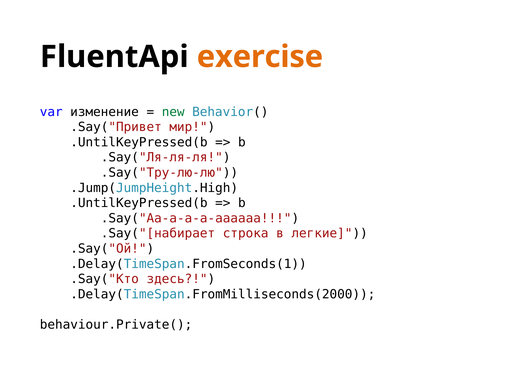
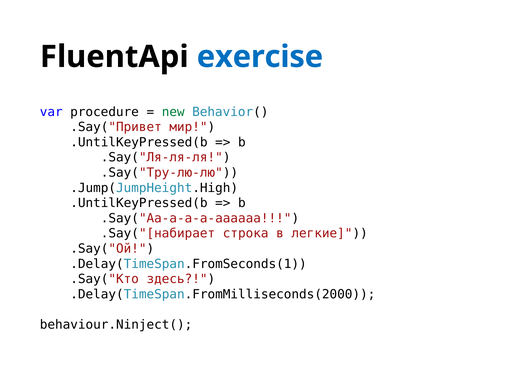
exercise colour: orange -> blue (260, 57)
изменение: изменение -> procedure (105, 112)
behaviour.Private(: behaviour.Private( -> behaviour.Ninject( (116, 325)
